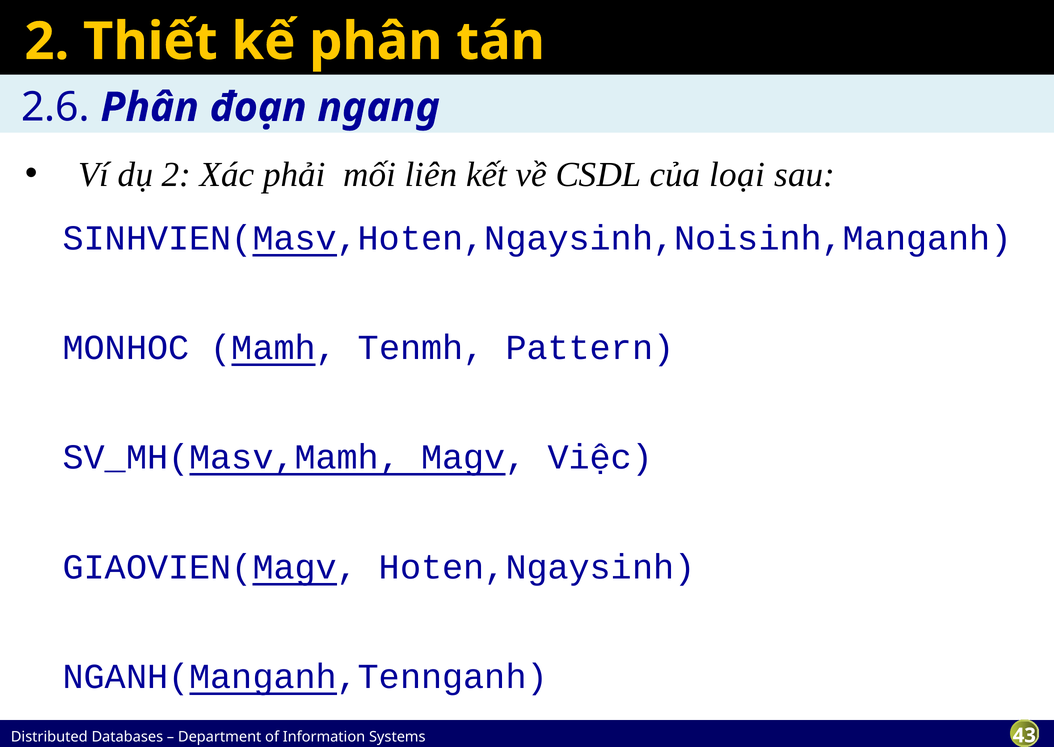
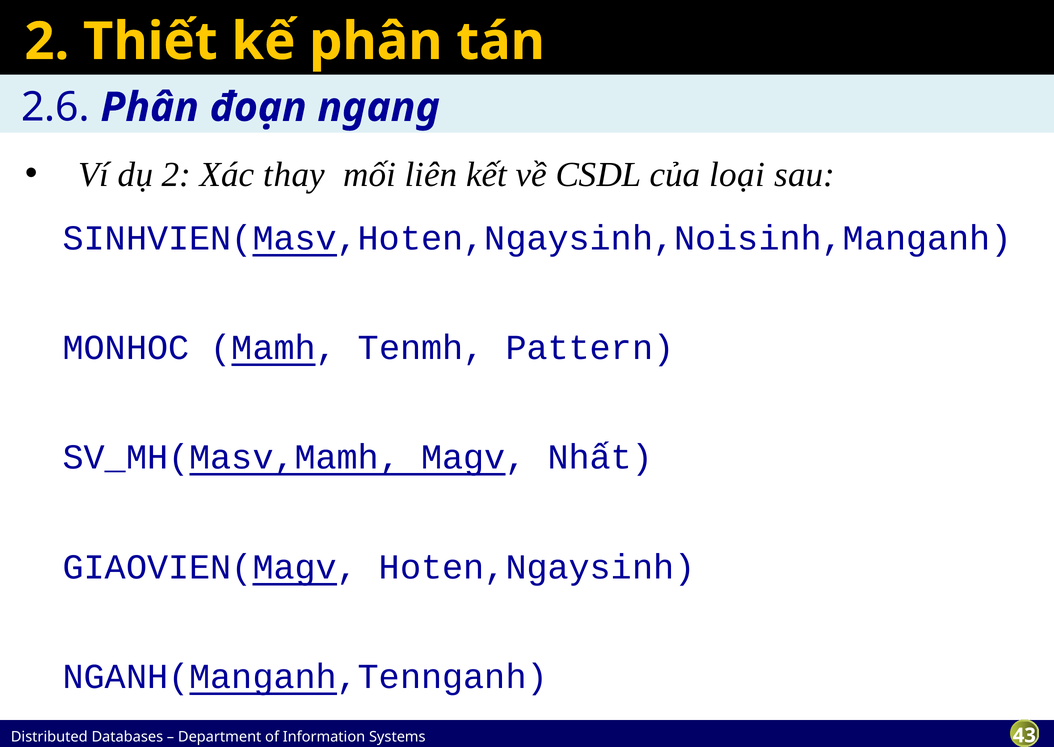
phải: phải -> thay (294, 175)
Việc: Việc -> Nhất (600, 457)
